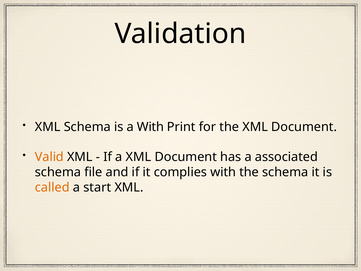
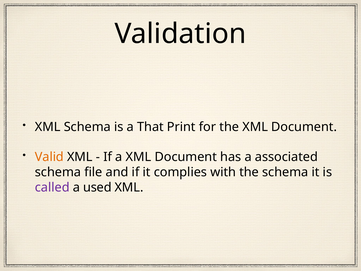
a With: With -> That (150, 127)
called colour: orange -> purple (52, 187)
start: start -> used (97, 187)
